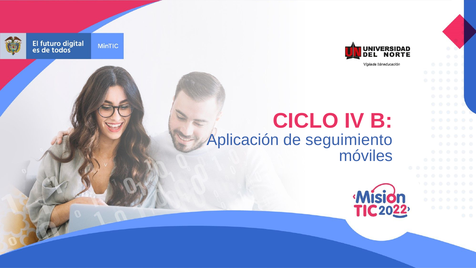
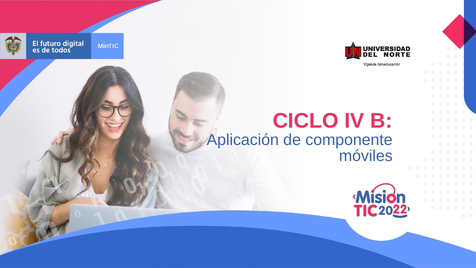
seguimiento: seguimiento -> componente (349, 140)
